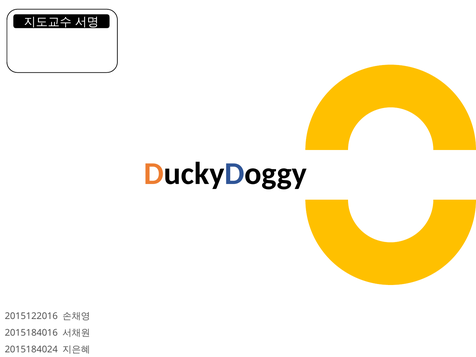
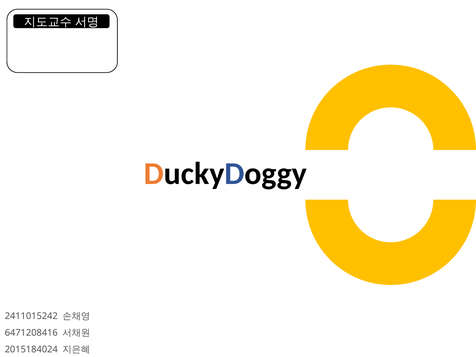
2015122016: 2015122016 -> 2411015242 (31, 316)
2015184016: 2015184016 -> 6471208416 (31, 333)
